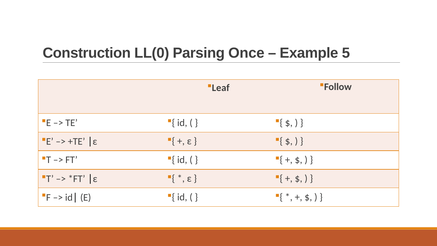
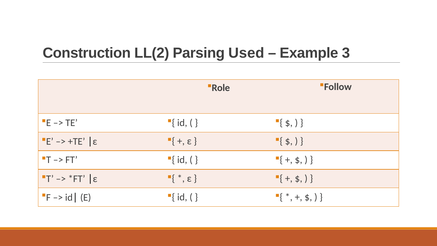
LL(0: LL(0 -> LL(2 (152, 53)
Once: Once -> Used (246, 53)
5: 5 -> 3 (346, 53)
Leaf: Leaf -> Role (221, 88)
